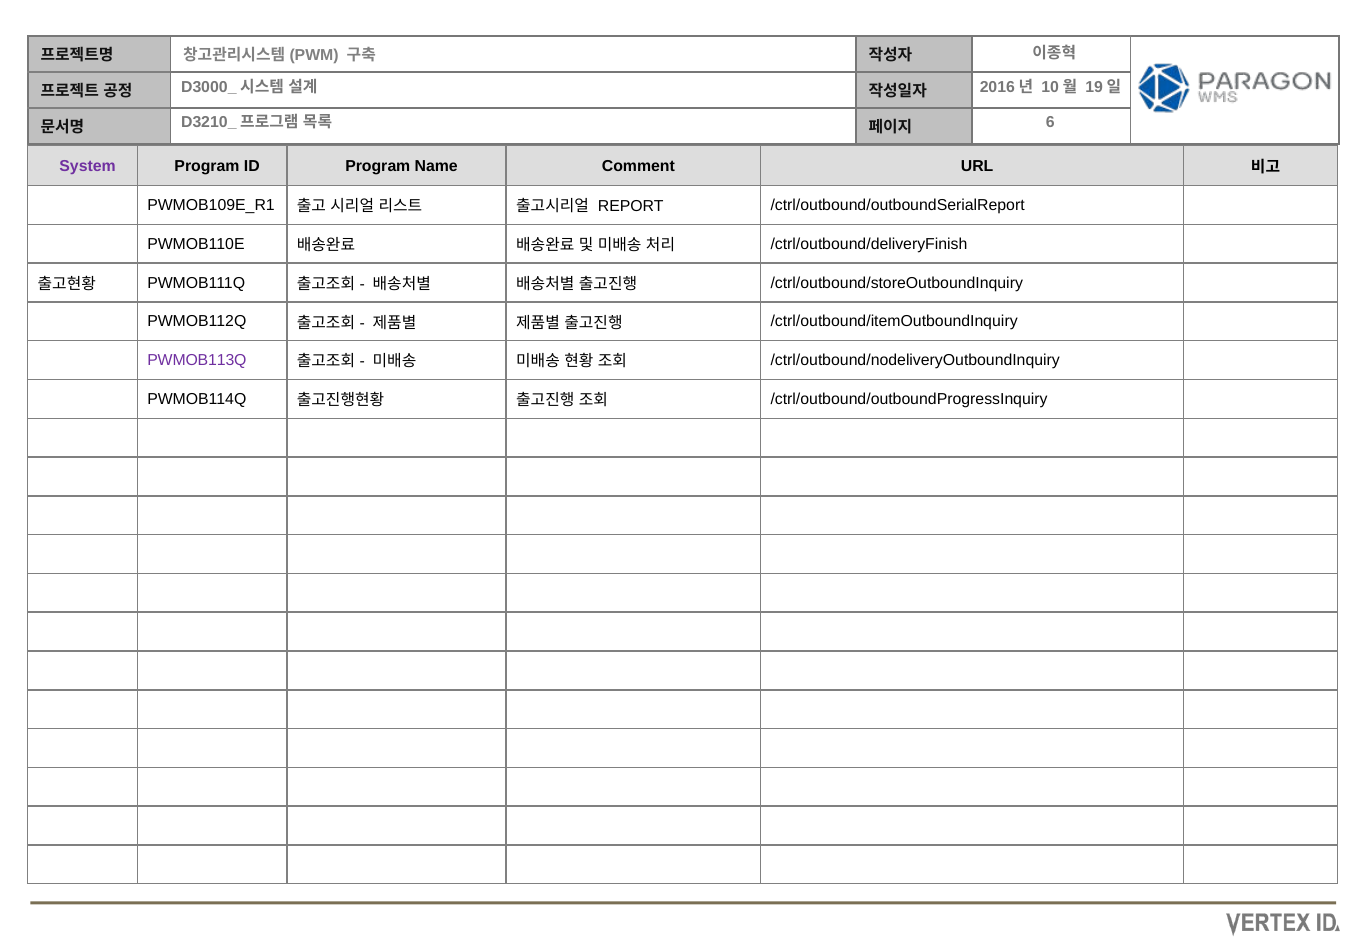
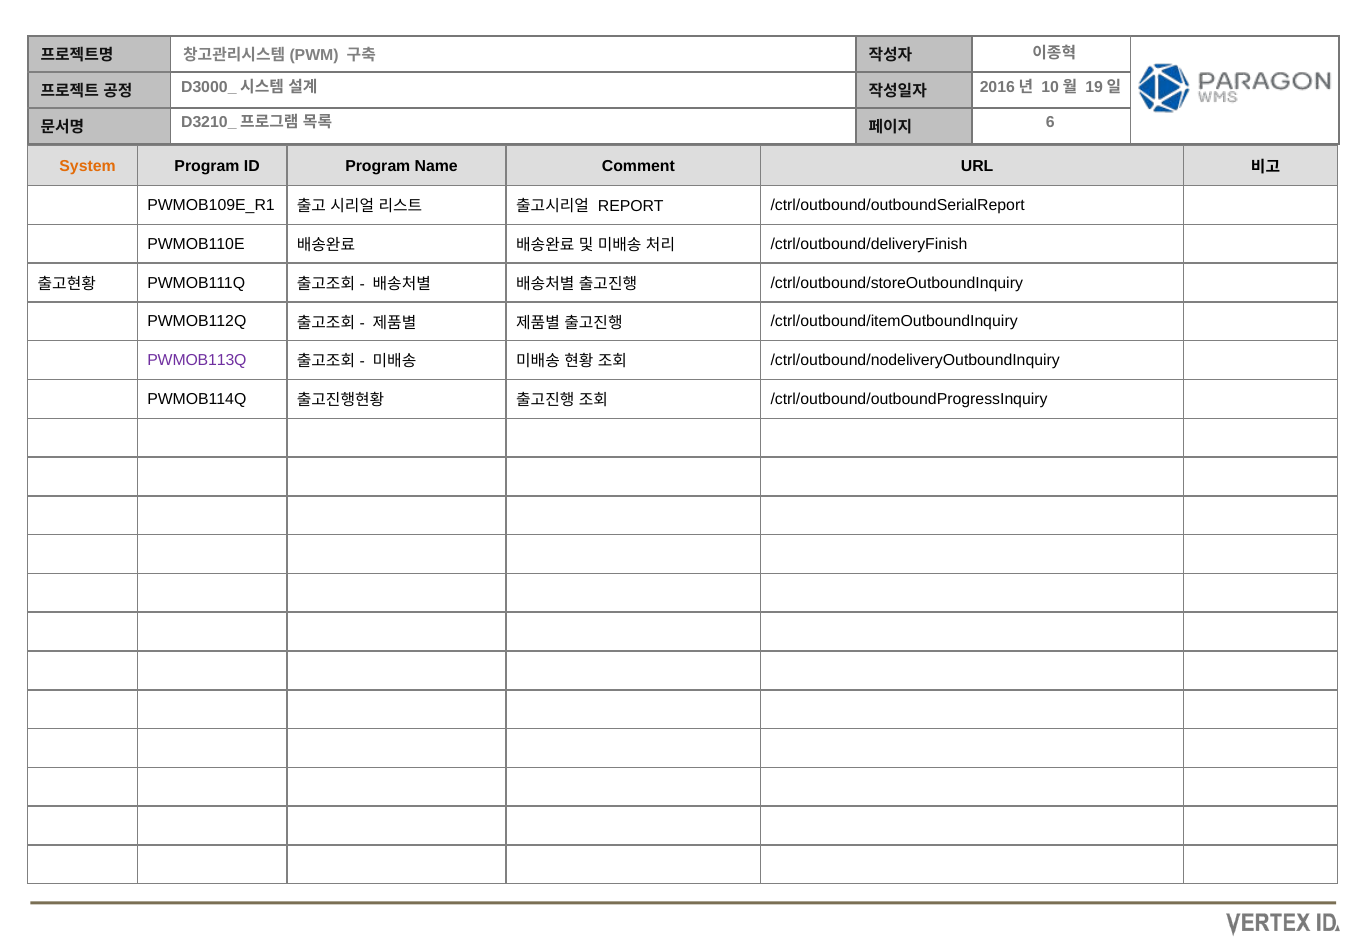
System colour: purple -> orange (88, 166)
